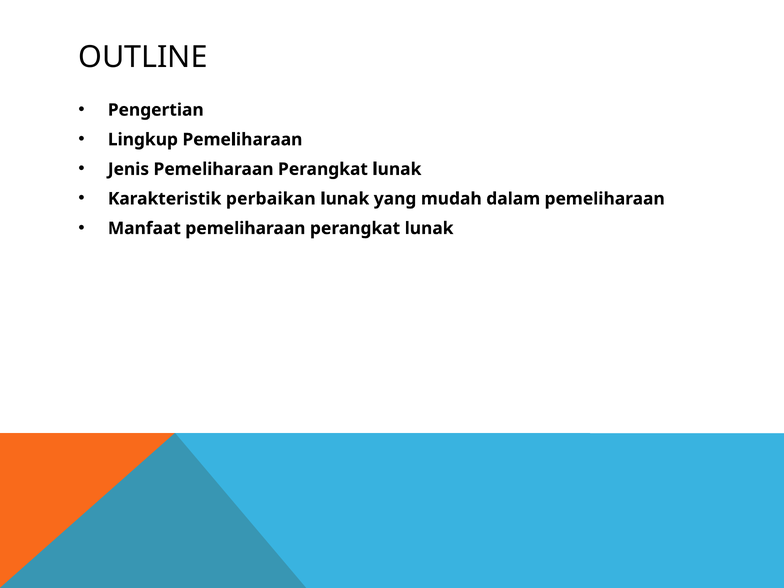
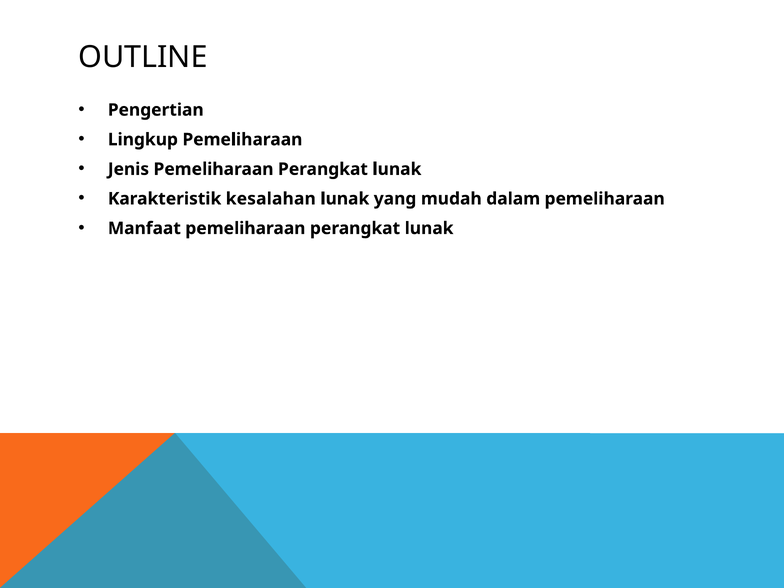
perbaikan: perbaikan -> kesalahan (271, 199)
